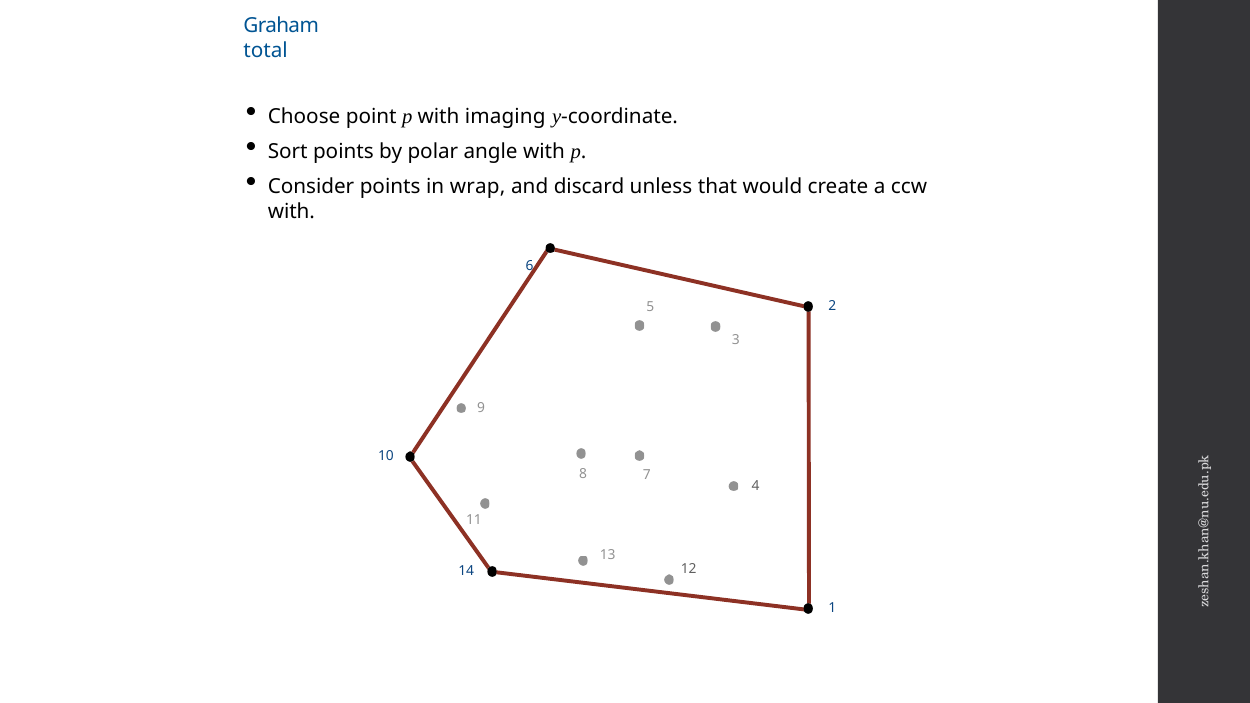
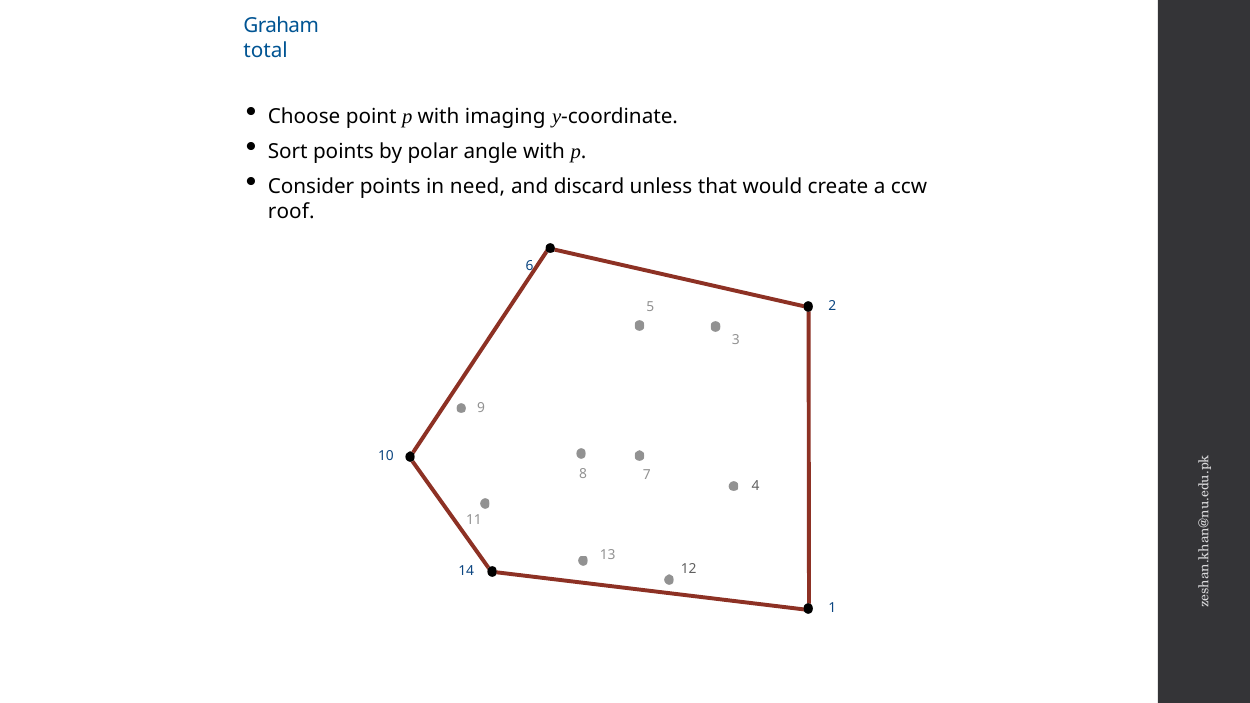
wrap: wrap -> need (478, 187)
with: with -> roof (291, 211)
